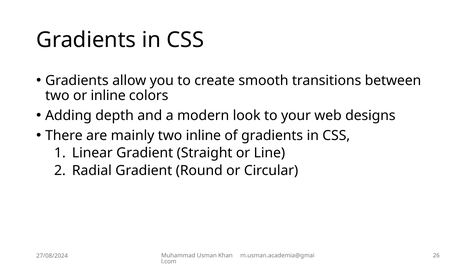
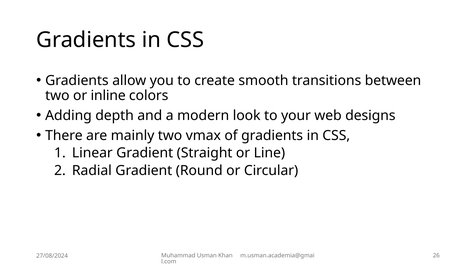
two inline: inline -> vmax (203, 135)
